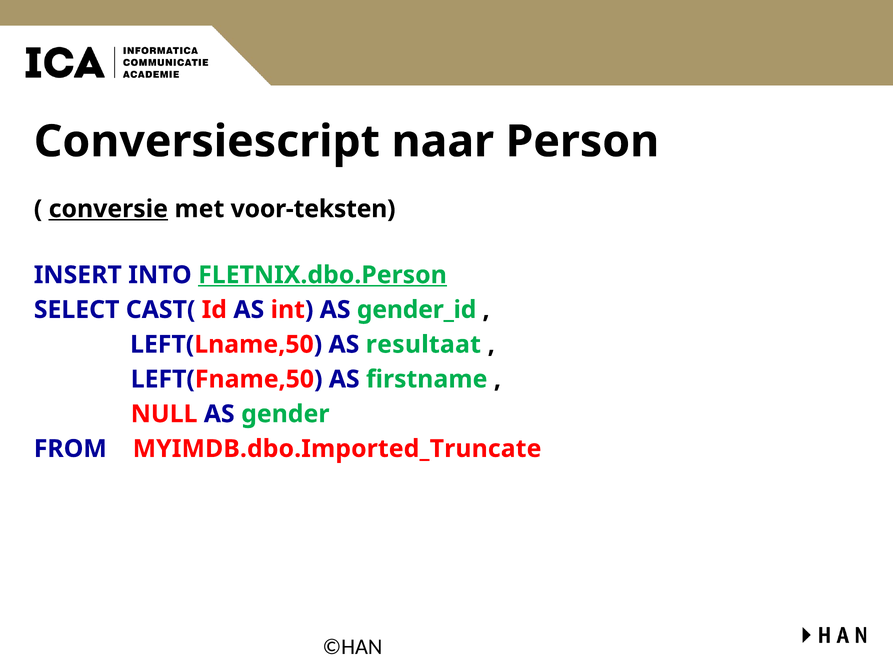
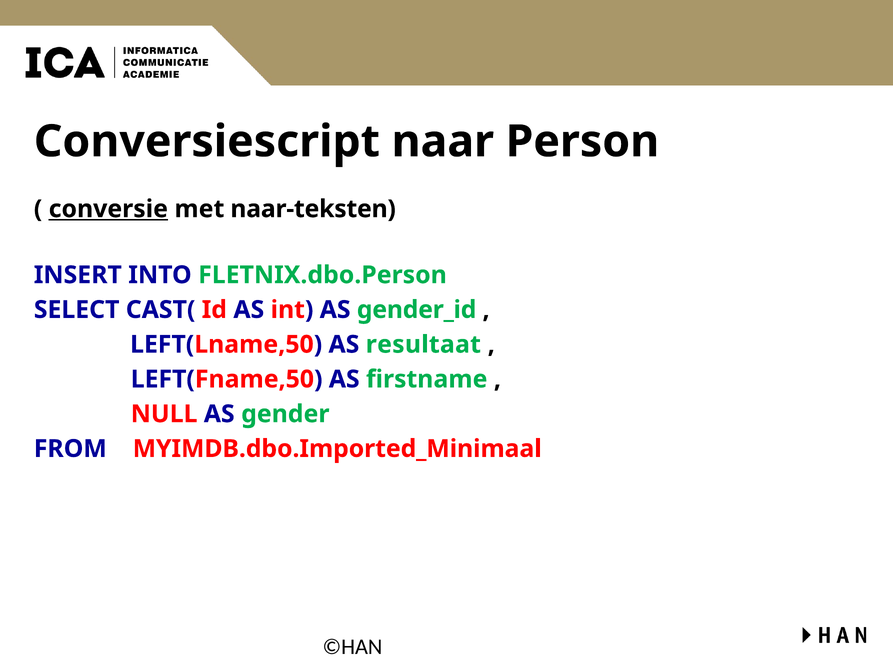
voor-teksten: voor-teksten -> naar-teksten (313, 209)
FLETNIX.dbo.Person underline: present -> none (322, 275)
MYIMDB.dbo.Imported_Truncate: MYIMDB.dbo.Imported_Truncate -> MYIMDB.dbo.Imported_Minimaal (337, 449)
